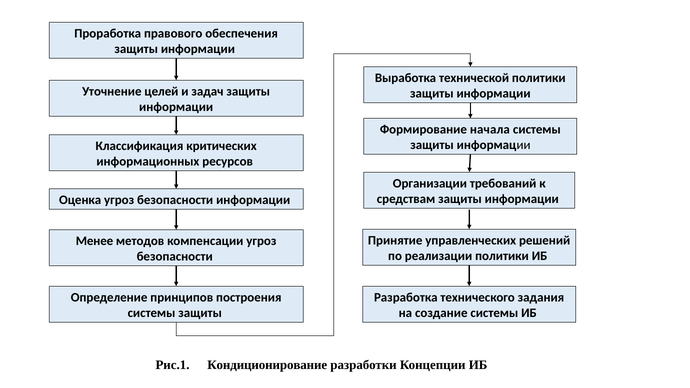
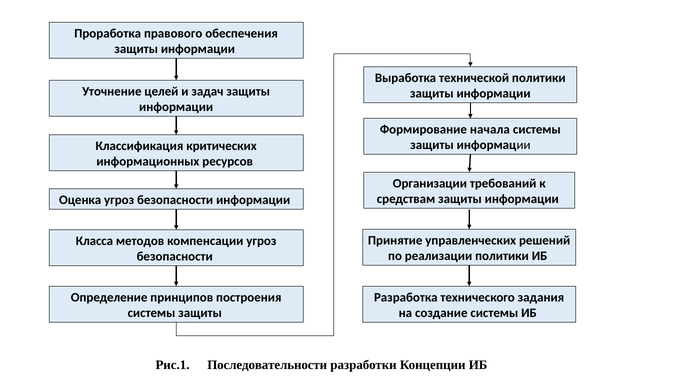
Менее: Менее -> Класса (94, 241)
Кондиционирование: Кондиционирование -> Последовательности (267, 365)
